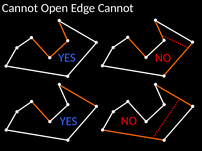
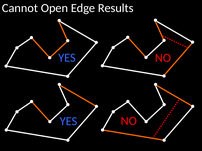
Edge Cannot: Cannot -> Results (116, 8)
